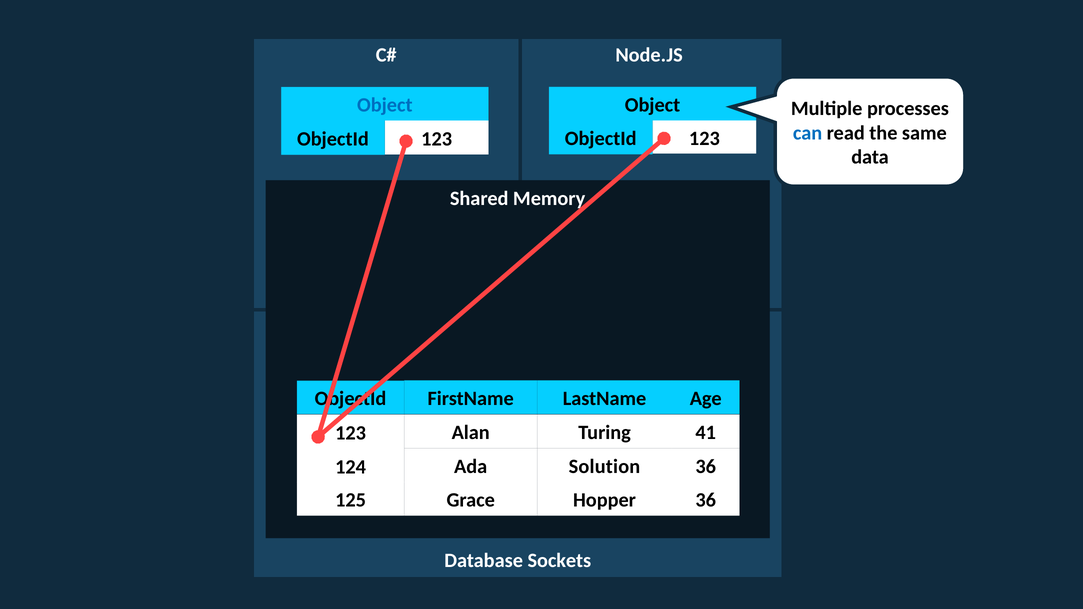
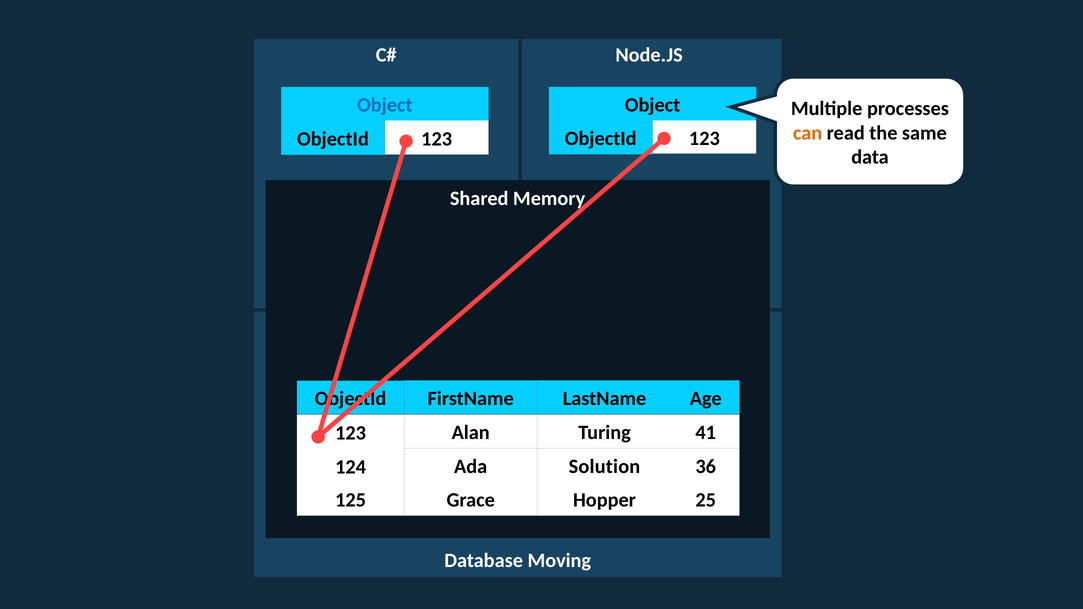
can colour: blue -> orange (808, 133)
Hopper 36: 36 -> 25 (706, 500)
Sockets: Sockets -> Moving (559, 561)
